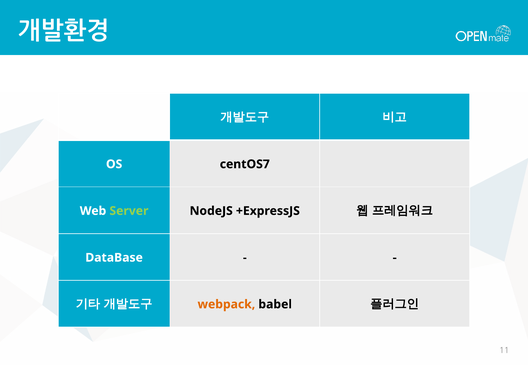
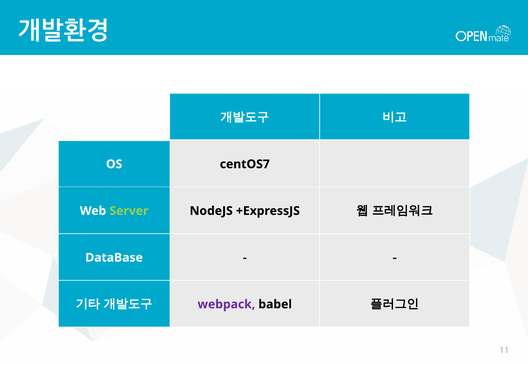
webpack colour: orange -> purple (226, 305)
